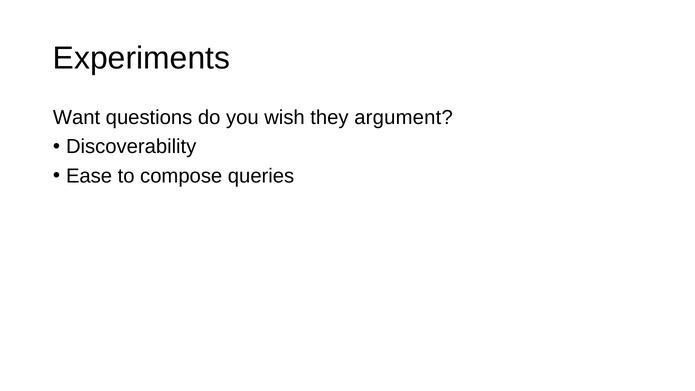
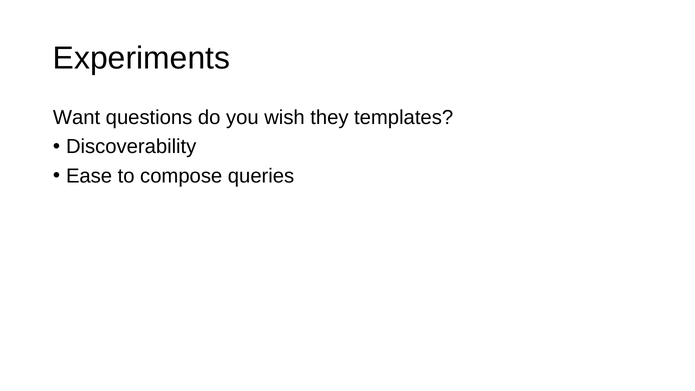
argument: argument -> templates (404, 118)
